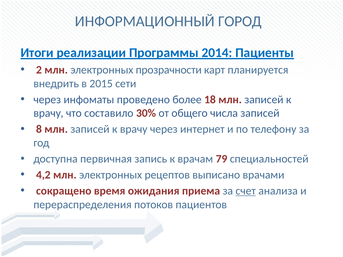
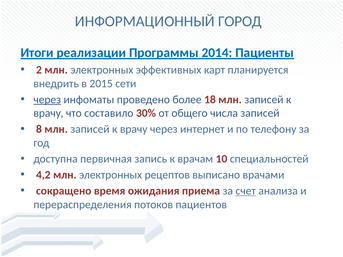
прозрачности: прозрачности -> эффективных (169, 70)
через underline: none -> present (47, 100)
79: 79 -> 10 (222, 159)
